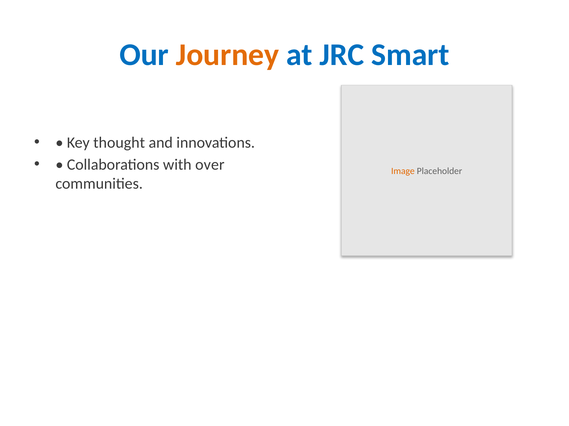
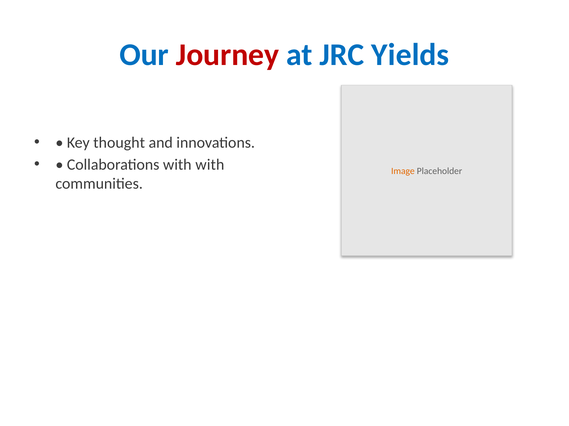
Journey colour: orange -> red (228, 55)
Smart: Smart -> Yields (410, 55)
with over: over -> with (210, 165)
